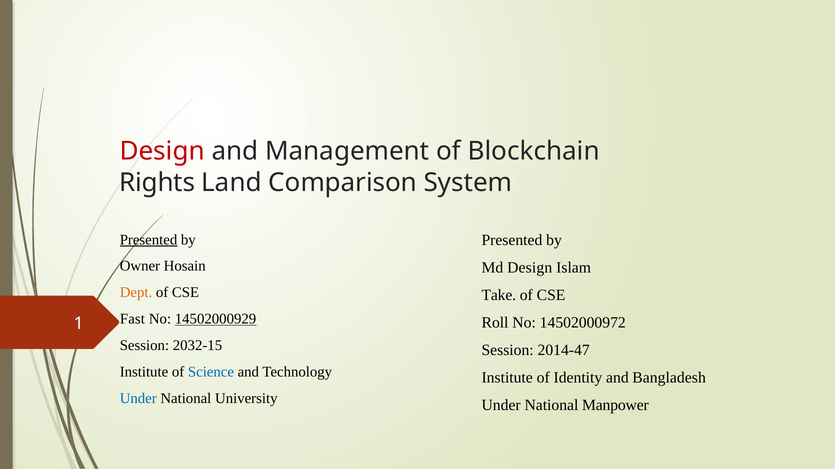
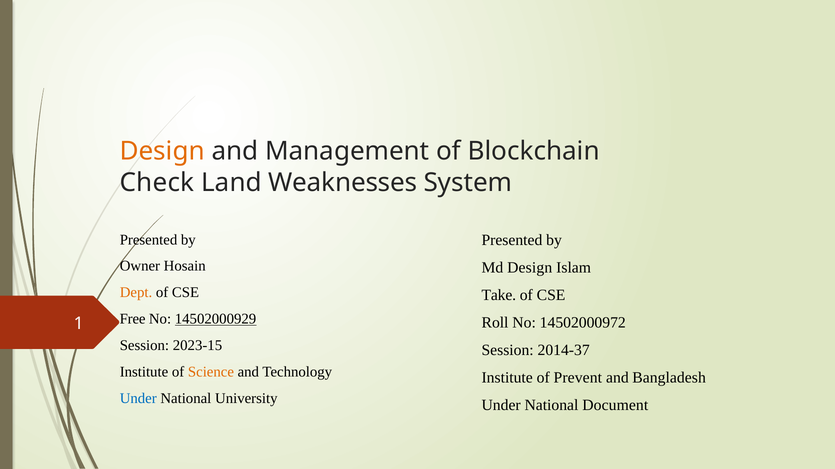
Design colour: red -> orange (162, 152)
Rights: Rights -> Check (157, 183)
Comparison: Comparison -> Weaknesses (343, 183)
Presented underline: present -> none (149, 240)
Fast: Fast -> Free (133, 319)
2032-15: 2032-15 -> 2023-15 (197, 346)
2014-47: 2014-47 -> 2014-37 (564, 351)
Science colour: blue -> orange (211, 372)
Identity: Identity -> Prevent (578, 378)
Manpower: Manpower -> Document (615, 406)
